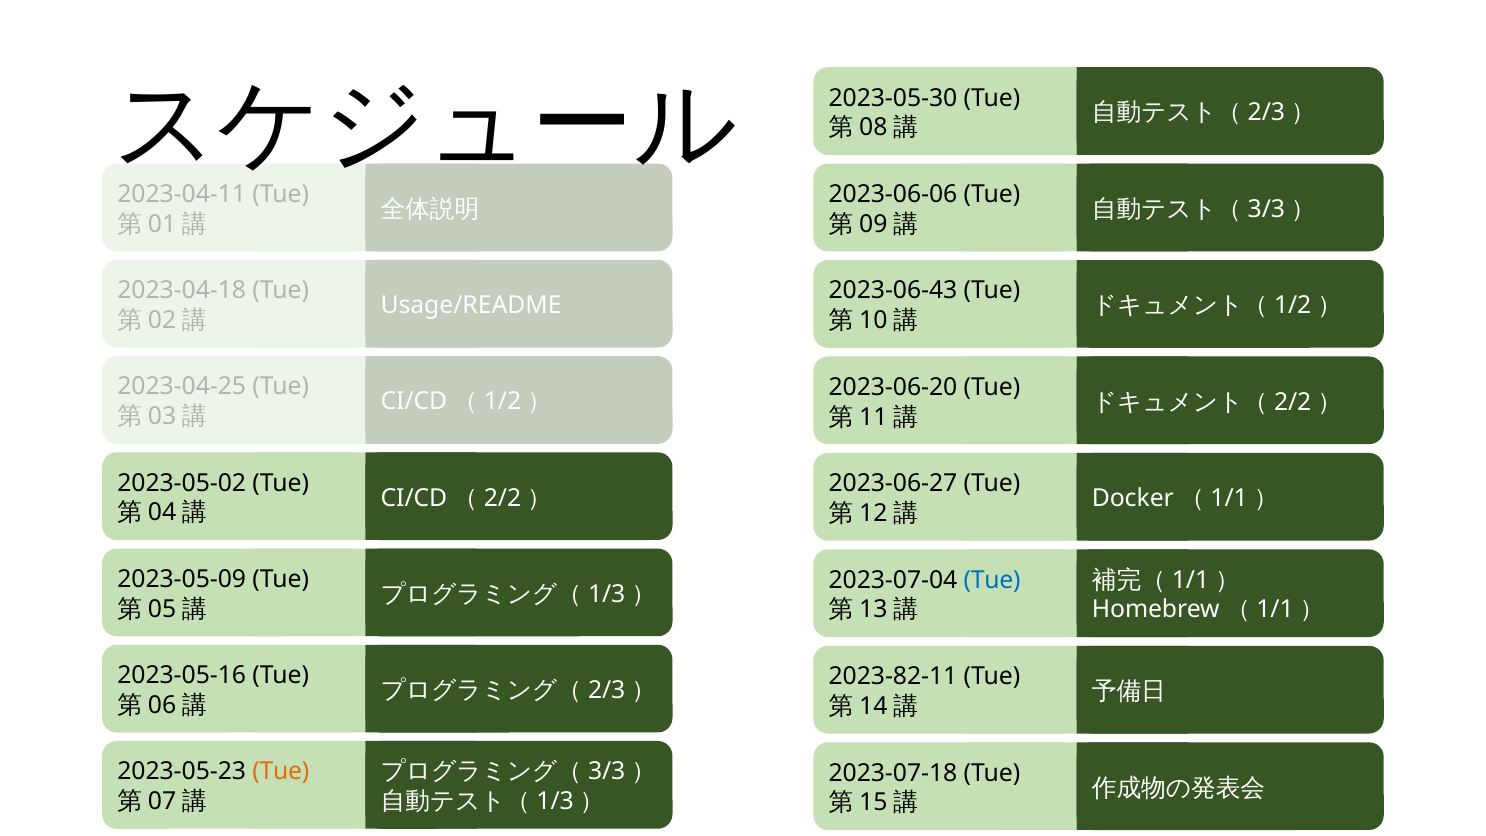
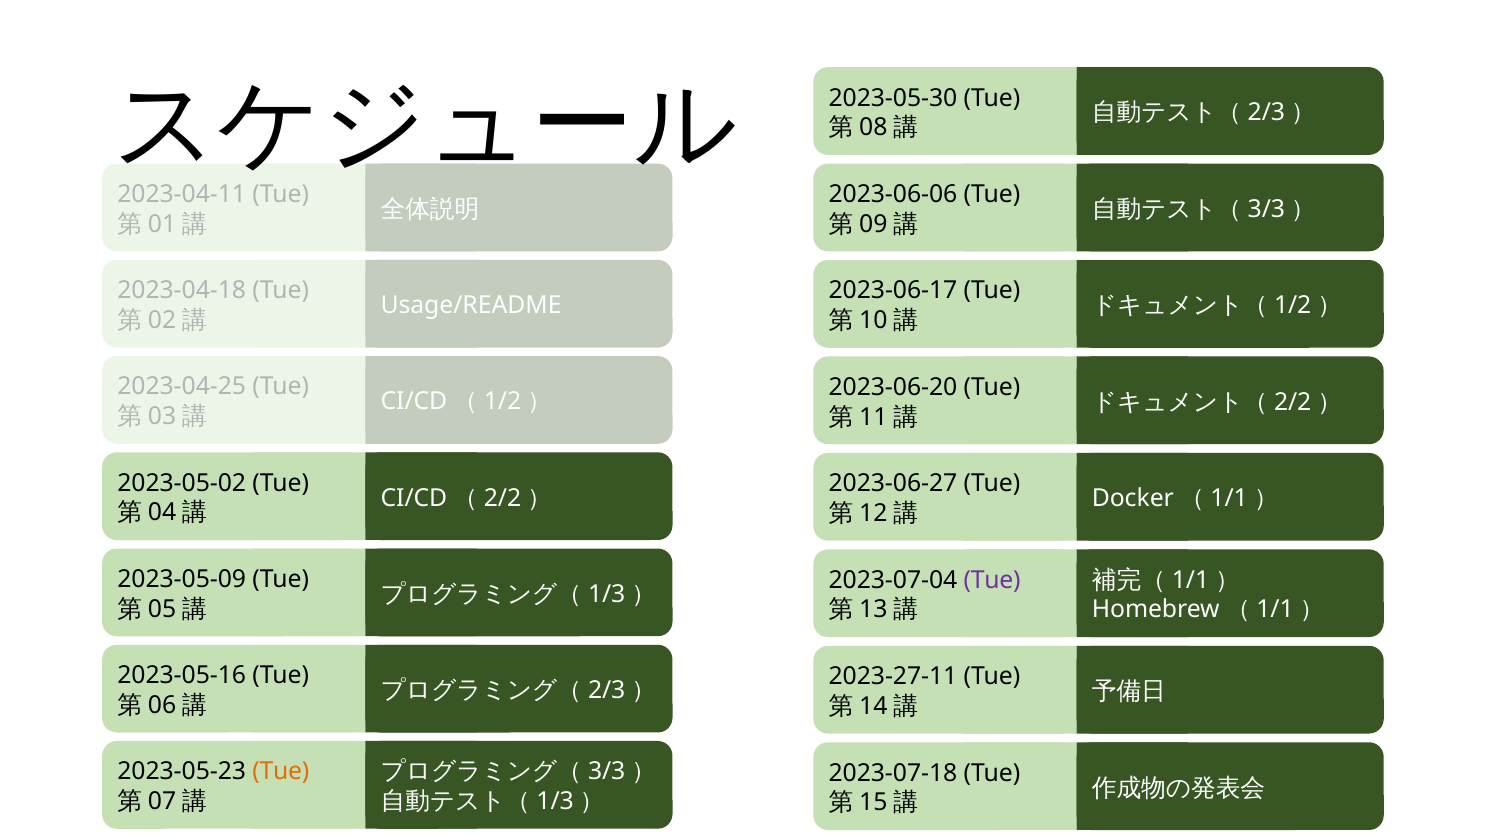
2023-06-43: 2023-06-43 -> 2023-06-17 (893, 291)
Tue colour: blue -> purple (992, 580)
2023-82-11: 2023-82-11 -> 2023-27-11 (893, 676)
